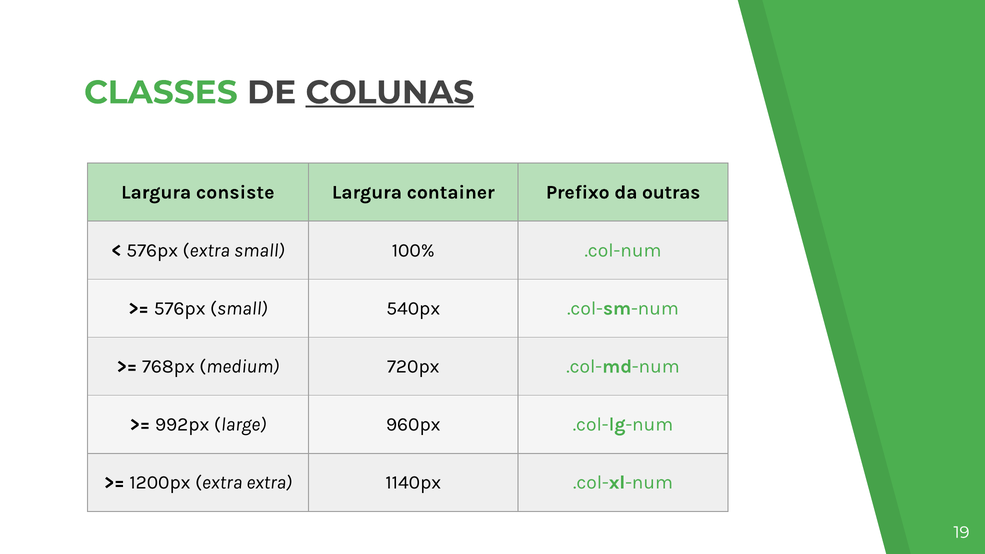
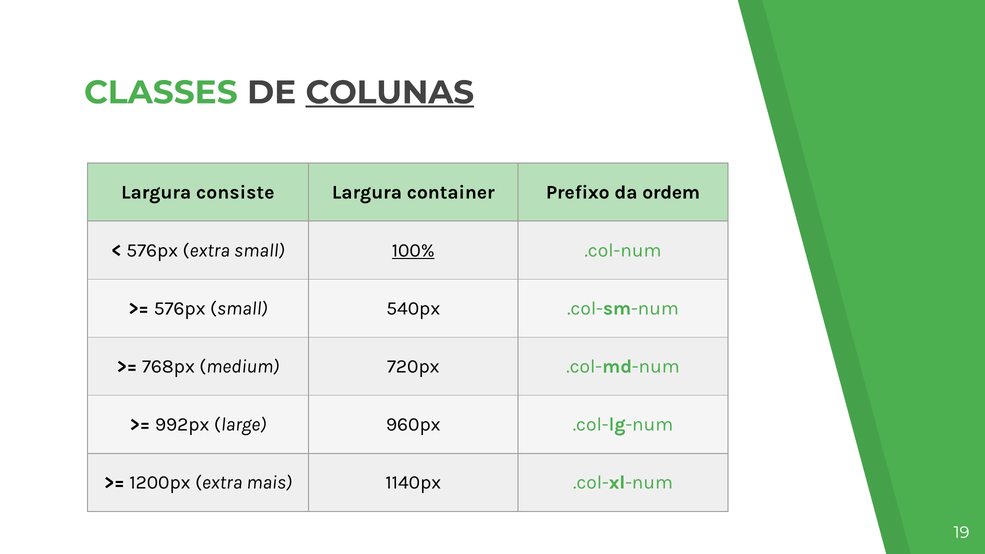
outras: outras -> ordem (671, 192)
100% underline: none -> present (413, 250)
extra extra: extra -> mais (269, 482)
